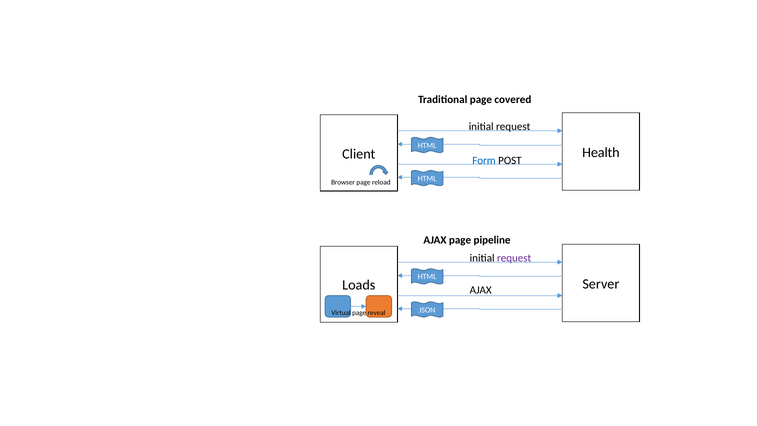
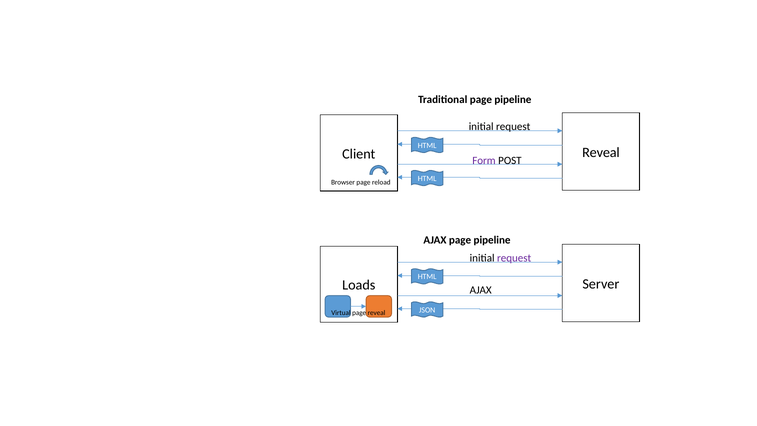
Traditional page covered: covered -> pipeline (513, 100)
Client Health: Health -> Reveal (601, 152)
Form colour: blue -> purple (484, 160)
